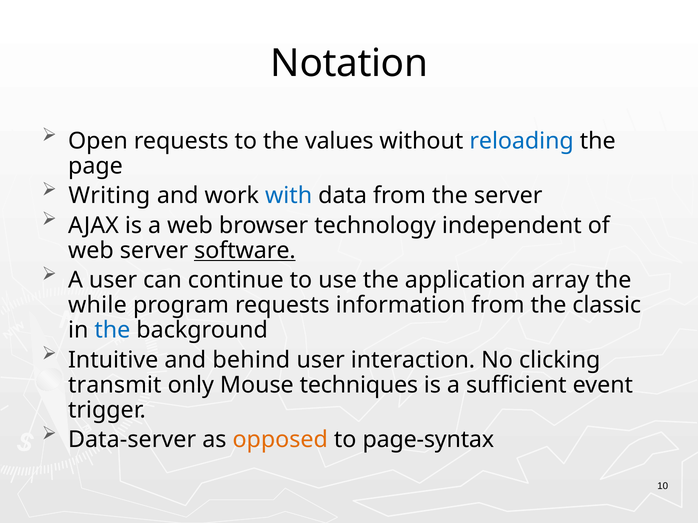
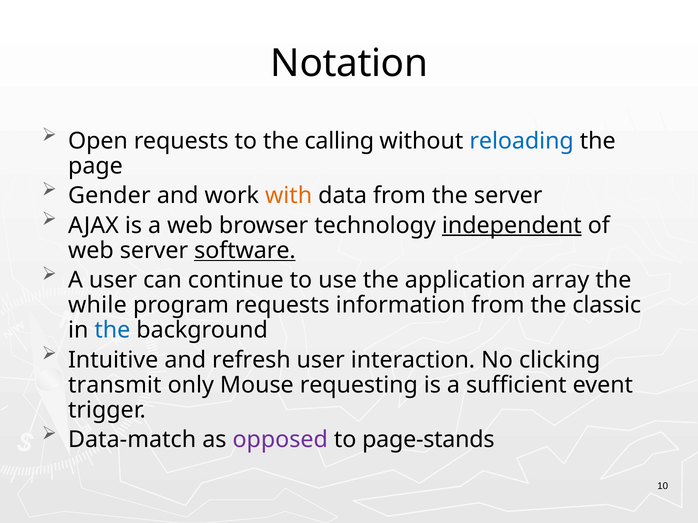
values: values -> calling (339, 141)
Writing: Writing -> Gender (109, 196)
with colour: blue -> orange (289, 196)
independent underline: none -> present (512, 226)
behind: behind -> refresh (251, 360)
techniques: techniques -> requesting (359, 385)
Data-server: Data-server -> Data-match (132, 440)
opposed colour: orange -> purple (280, 440)
page-syntax: page-syntax -> page-stands (428, 440)
